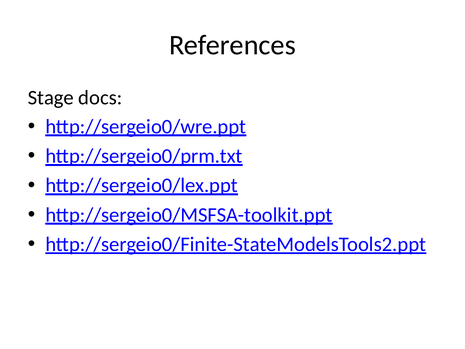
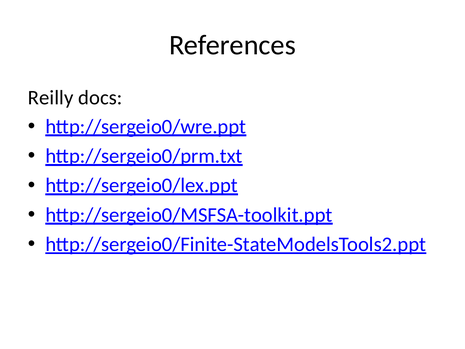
Stage: Stage -> Reilly (51, 98)
